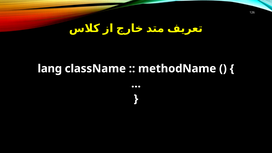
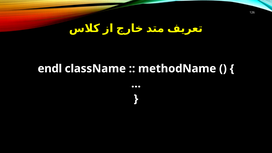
lang: lang -> endl (50, 69)
